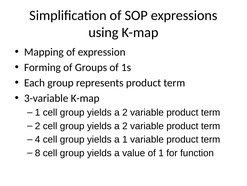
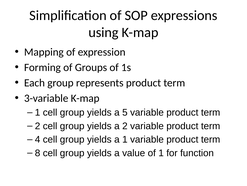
2: 2 -> 5 (125, 112)
